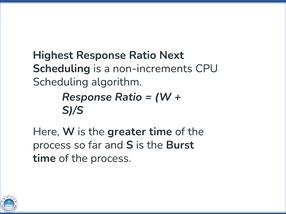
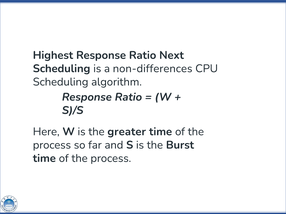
non-increments: non-increments -> non-differences (153, 69)
